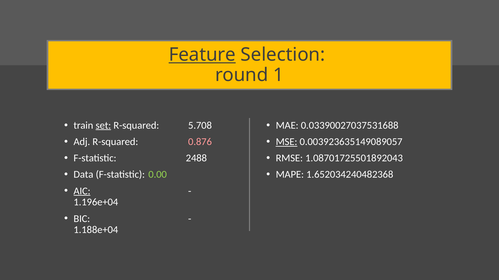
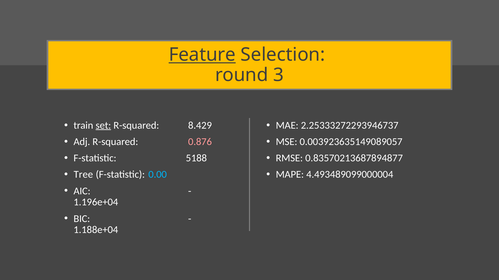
1: 1 -> 3 (279, 75)
5.708: 5.708 -> 8.429 (200, 126)
0.03390027037531688: 0.03390027037531688 -> 2.25333272293946737 (350, 126)
MSE underline: present -> none (287, 142)
2488: 2488 -> 5188 (196, 159)
1.08701725501892043: 1.08701725501892043 -> 0.83570213687894877 (354, 159)
Data: Data -> Tree (83, 175)
0.00 colour: light green -> light blue (158, 175)
1.652034240482368: 1.652034240482368 -> 4.493489099000004 (350, 175)
AIC underline: present -> none (82, 191)
